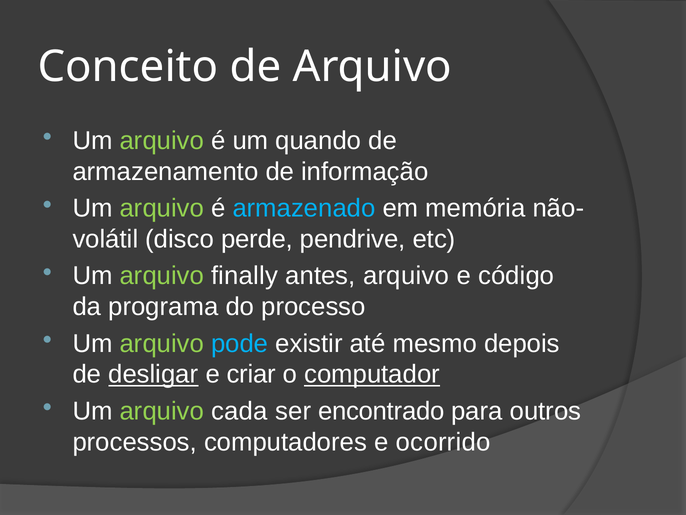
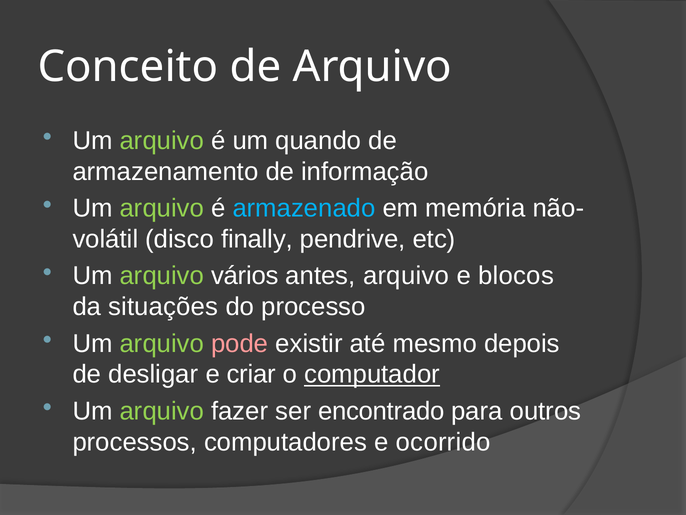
perde: perde -> finally (257, 239)
finally: finally -> vários (245, 276)
código: código -> blocos (516, 276)
programa: programa -> situações (163, 307)
pode colour: light blue -> pink (240, 343)
desligar underline: present -> none (153, 374)
cada: cada -> fazer (240, 411)
